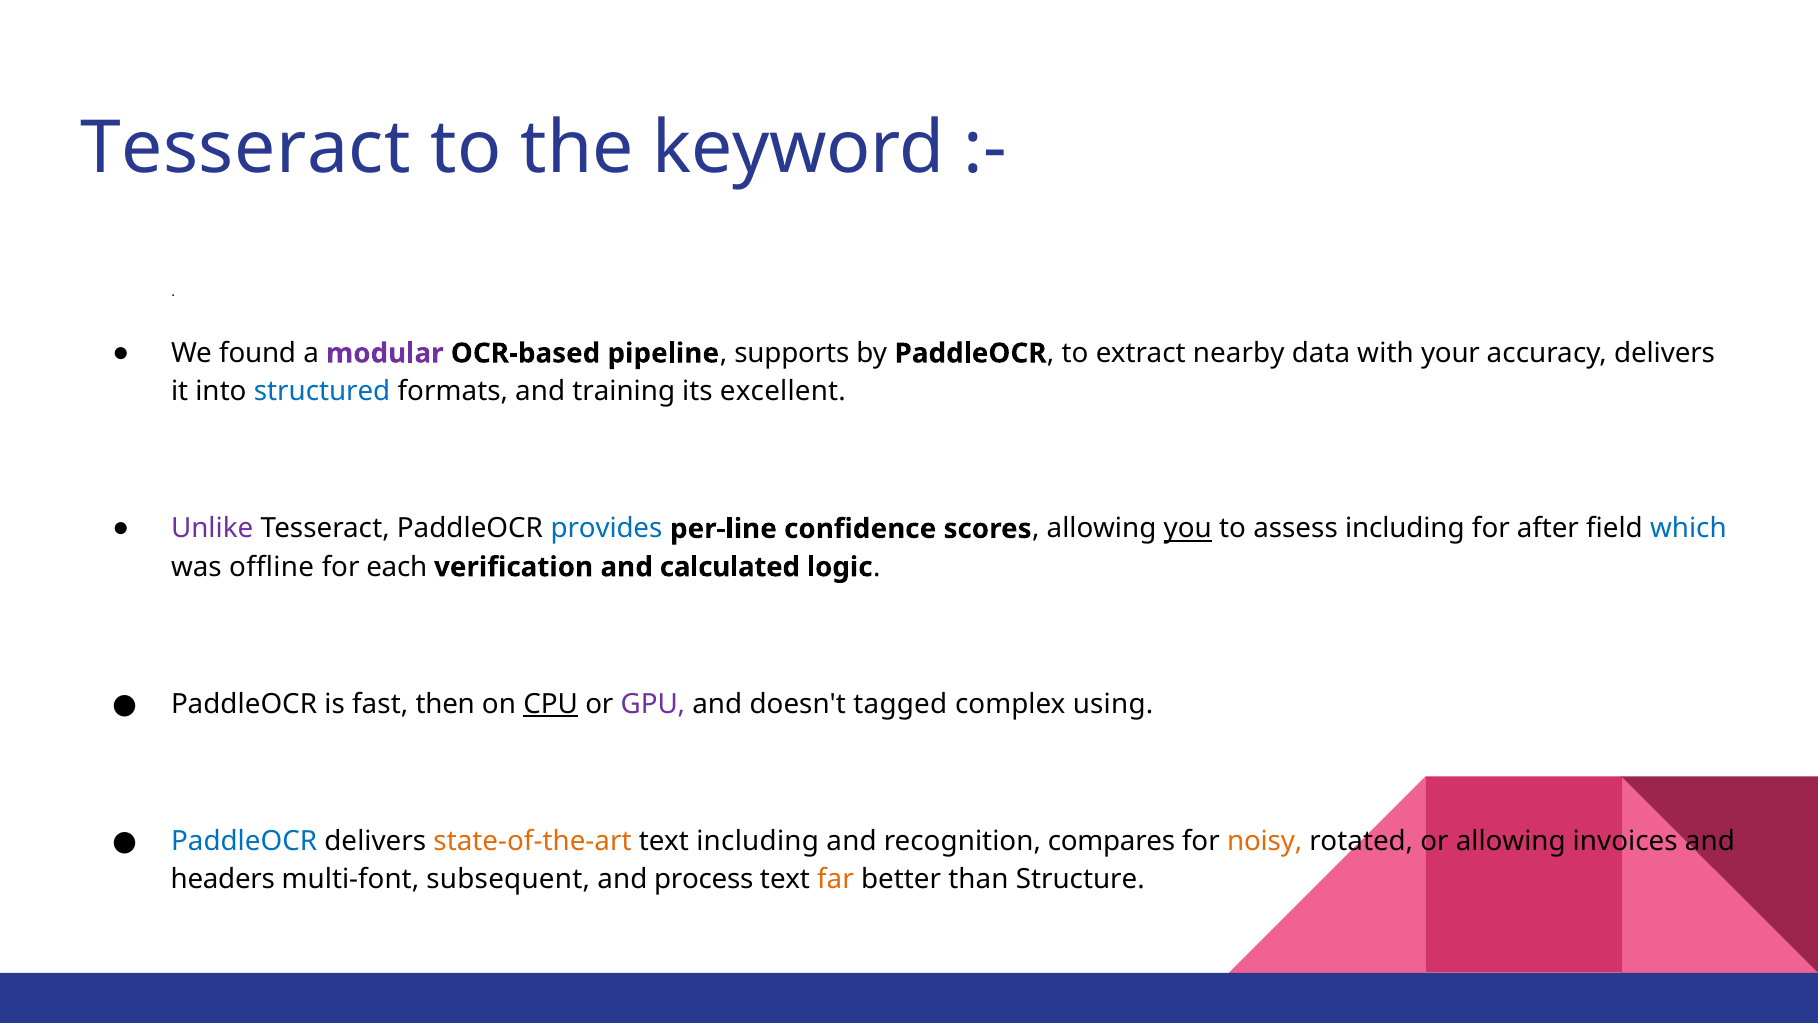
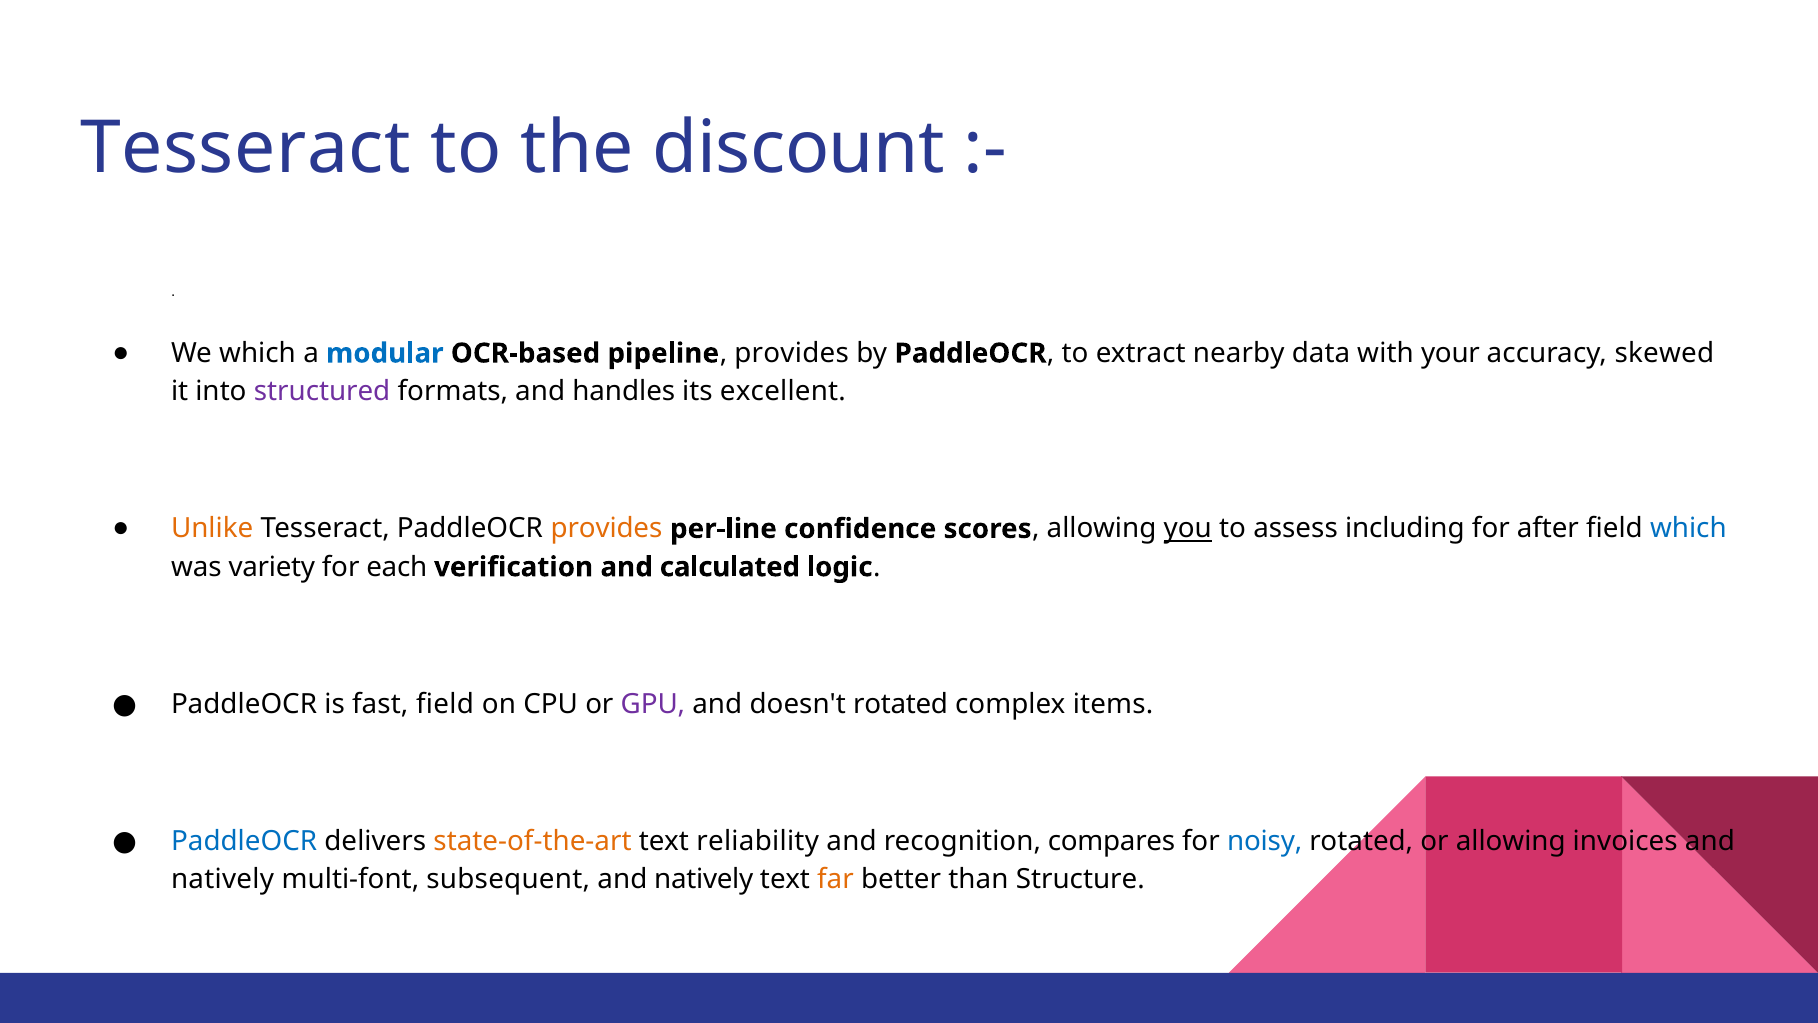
keyword: keyword -> discount (799, 149)
We found: found -> which (258, 353)
modular colour: purple -> blue (385, 353)
pipeline supports: supports -> provides (792, 353)
accuracy delivers: delivers -> skewed (1664, 353)
structured colour: blue -> purple (322, 392)
training: training -> handles (624, 392)
Unlike colour: purple -> orange (212, 529)
provides colour: blue -> orange (606, 529)
offline: offline -> variety (272, 567)
fast then: then -> field (445, 704)
CPU underline: present -> none (551, 704)
doesn't tagged: tagged -> rotated (901, 704)
using: using -> items (1113, 704)
text including: including -> reliability (758, 841)
noisy colour: orange -> blue (1265, 841)
headers: headers -> natively (223, 880)
process: process -> natively (704, 880)
